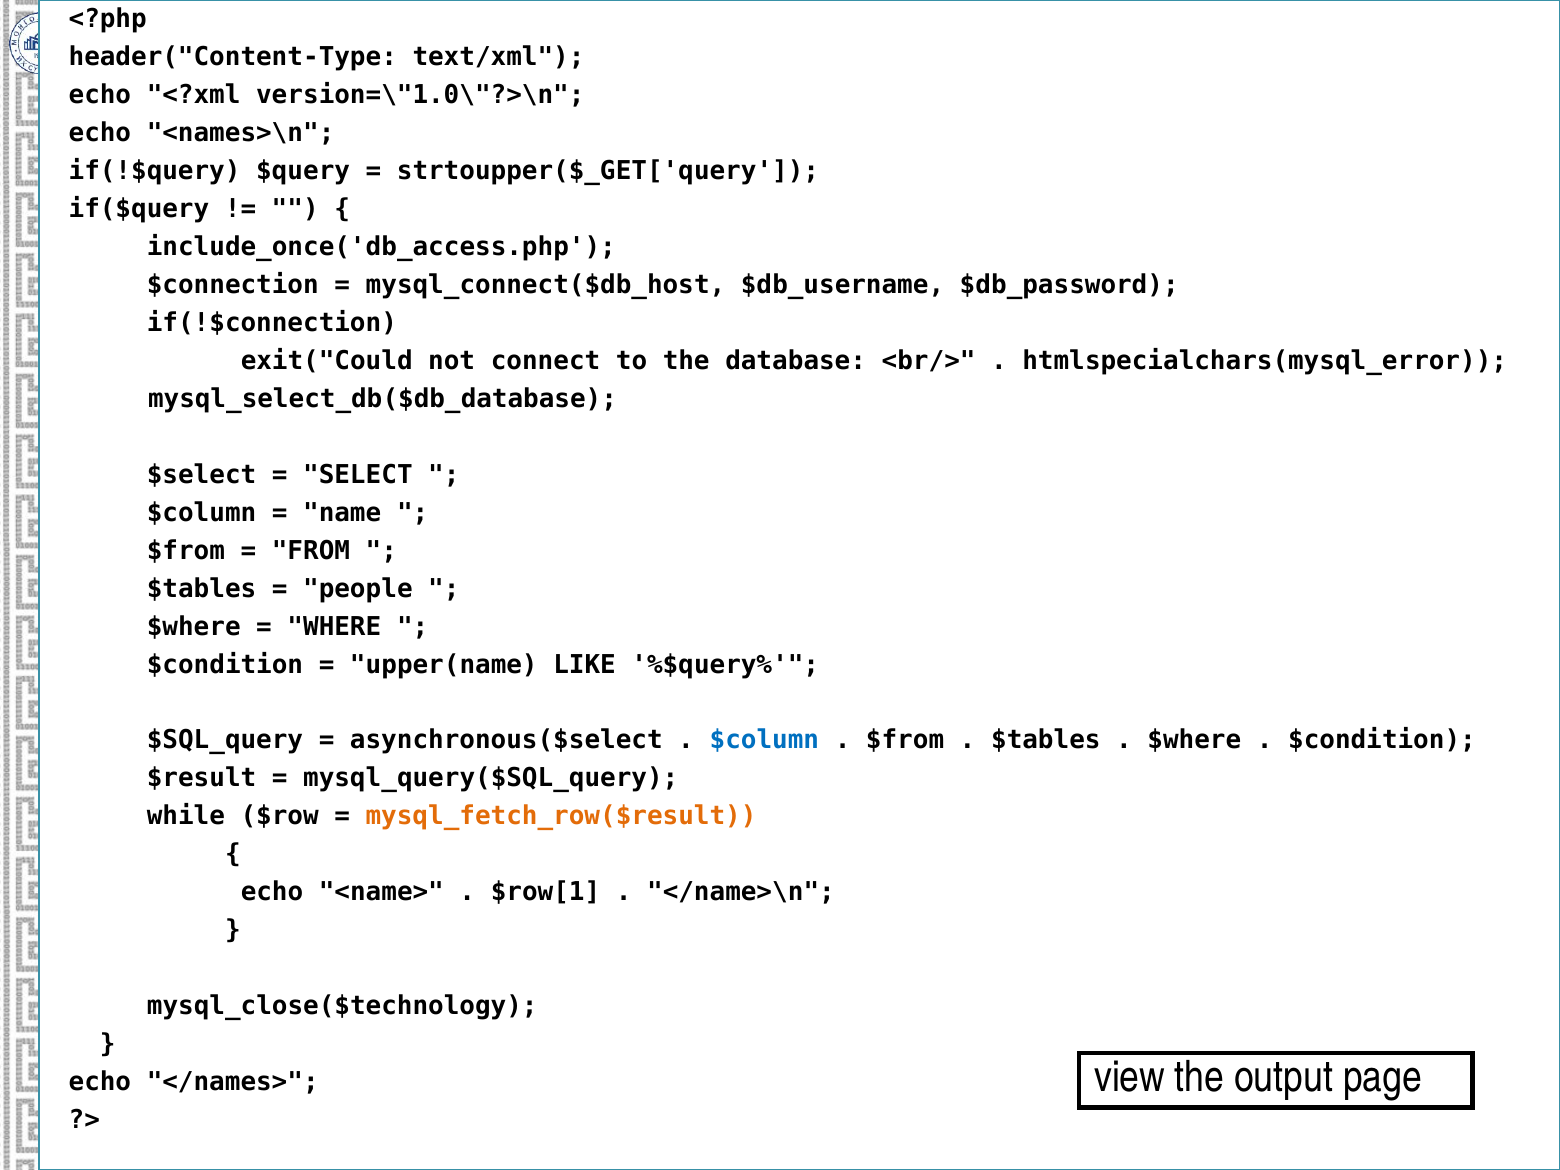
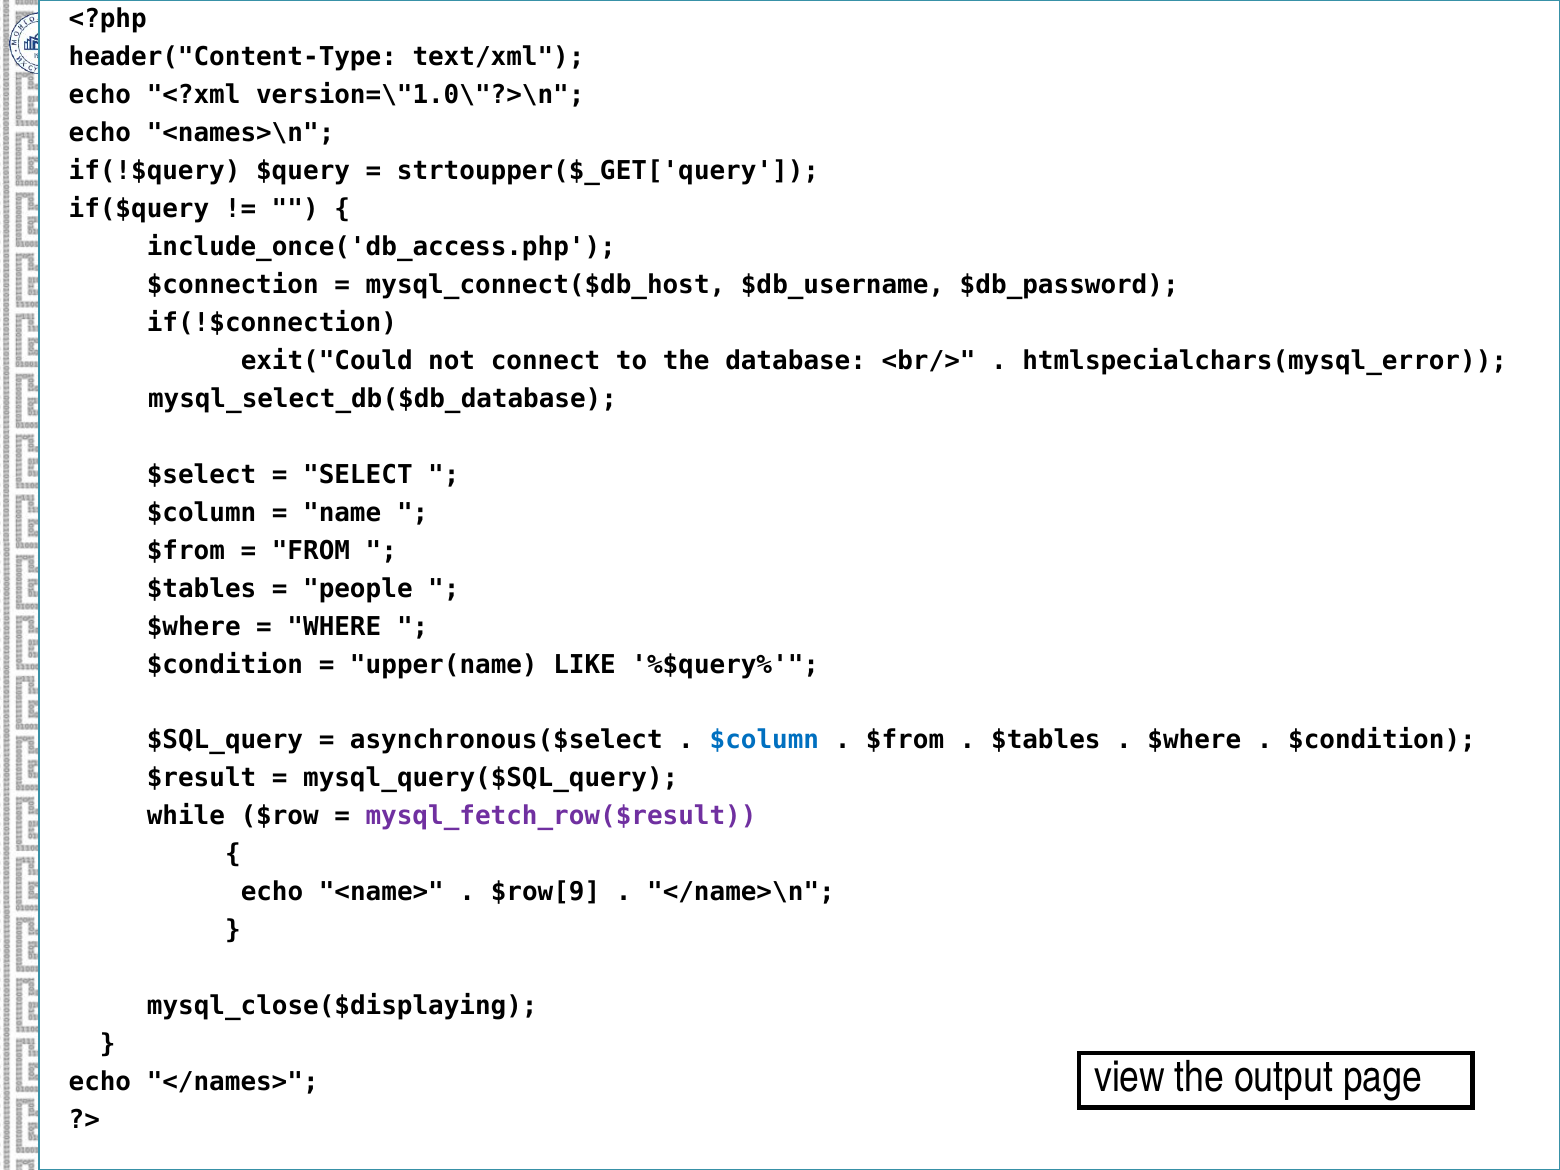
mysql_fetch_row($result colour: orange -> purple (561, 816)
$row[1: $row[1 -> $row[9 (546, 892)
mysql_close($technology: mysql_close($technology -> mysql_close($displaying (342, 1006)
